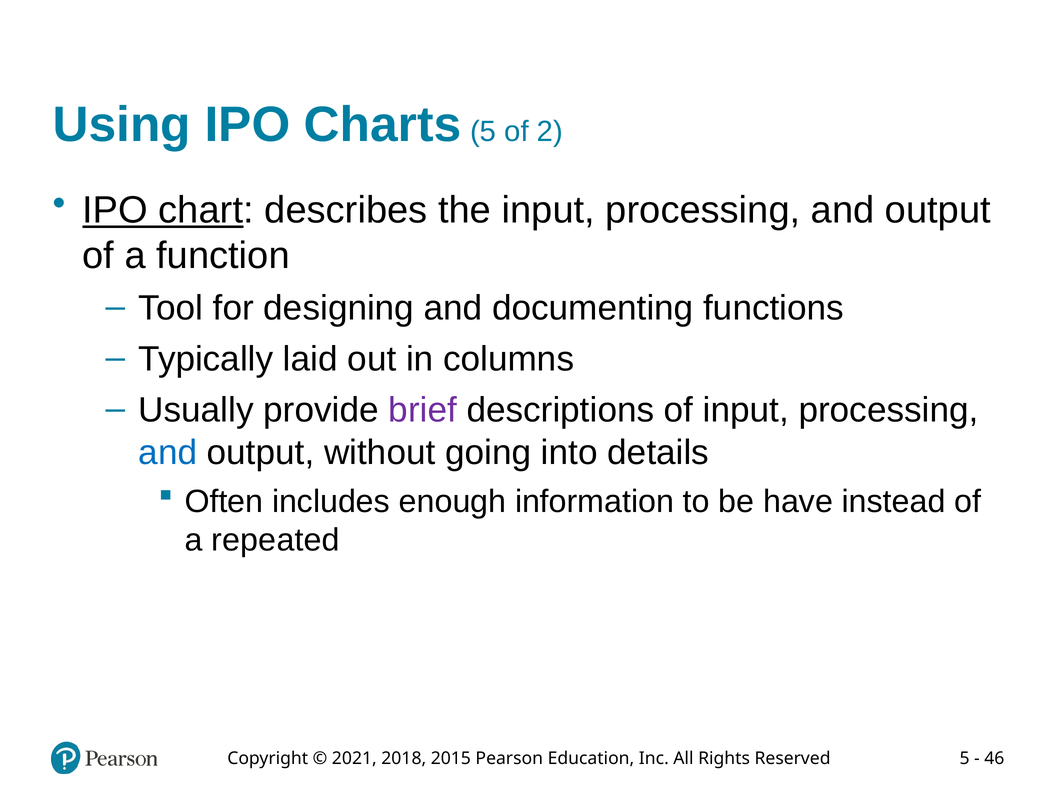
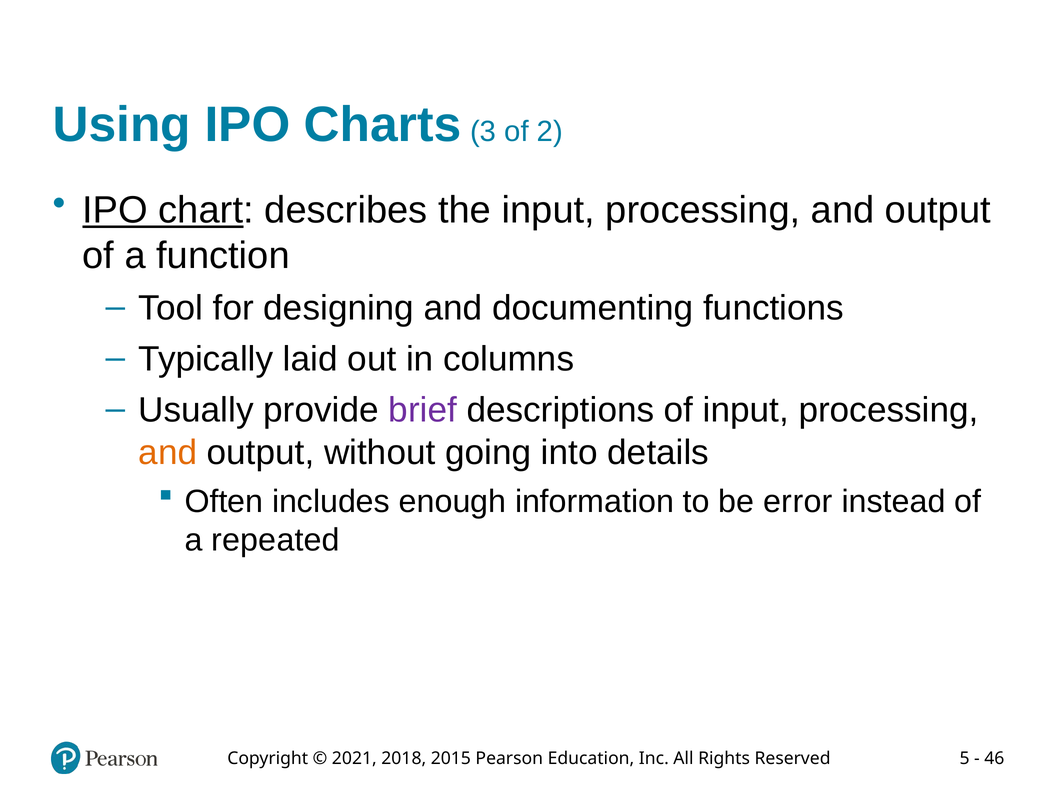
Charts 5: 5 -> 3 (483, 132)
and colour: blue -> orange (168, 453)
have: have -> error (798, 502)
